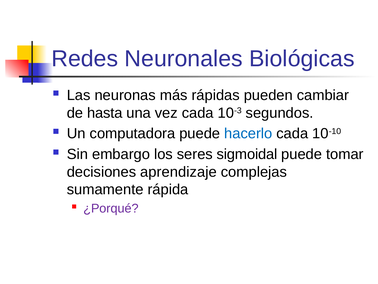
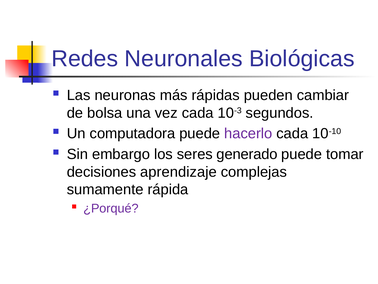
hasta: hasta -> bolsa (105, 113)
hacerlo colour: blue -> purple (248, 133)
sigmoidal: sigmoidal -> generado (247, 154)
